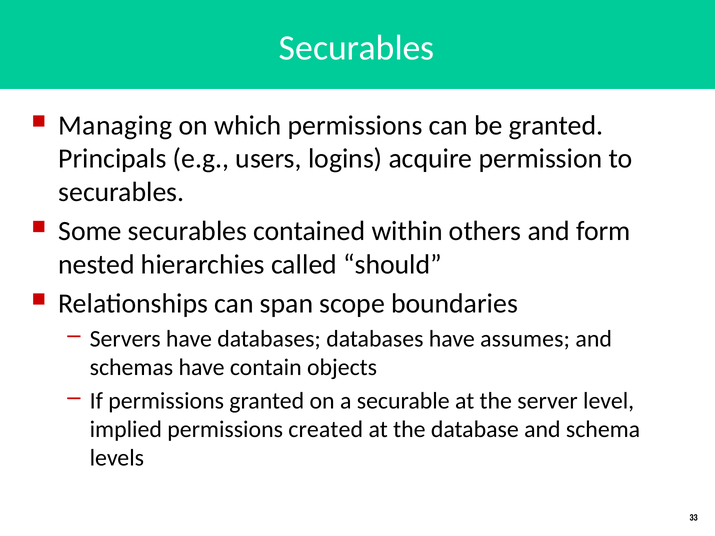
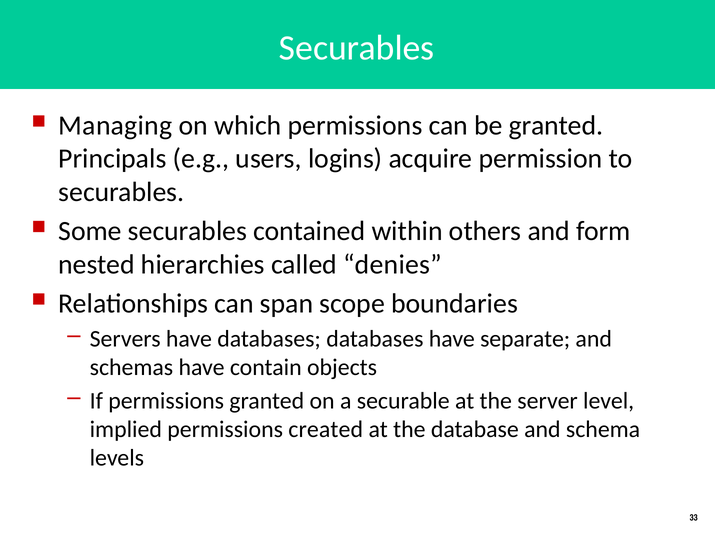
should: should -> denies (393, 265)
assumes: assumes -> separate (525, 339)
